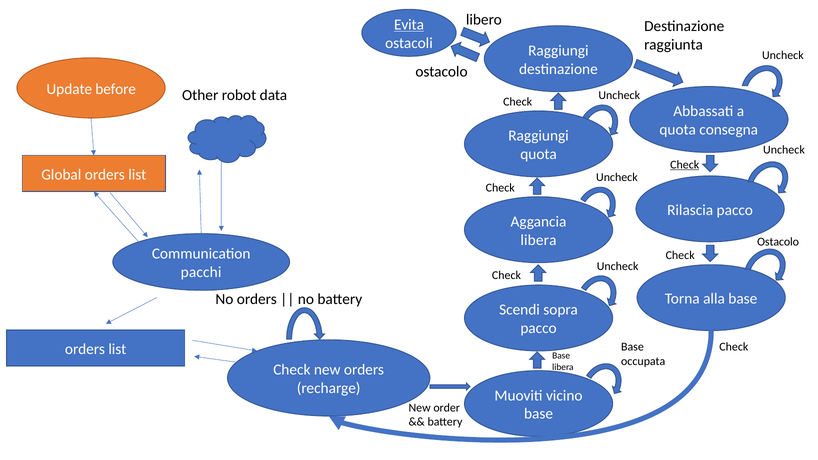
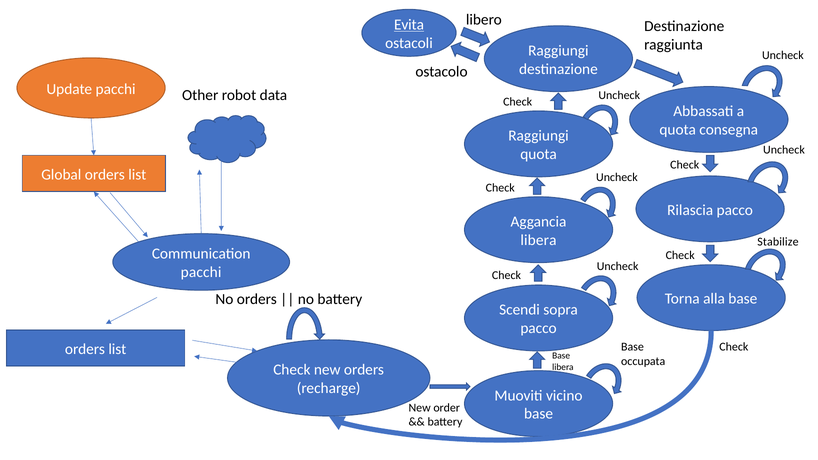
Update before: before -> pacchi (116, 89)
Check underline: present -> none (685, 165)
Ostacolo: Ostacolo -> Stabilize (778, 242)
